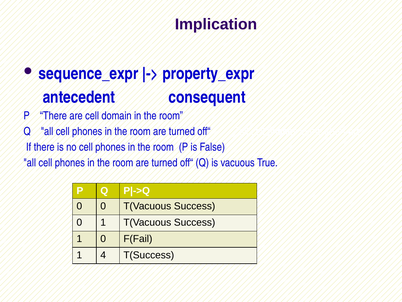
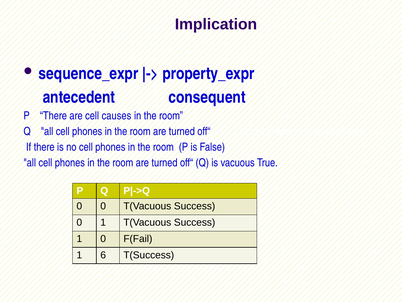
domain: domain -> causes (116, 116)
4: 4 -> 6 (103, 255)
